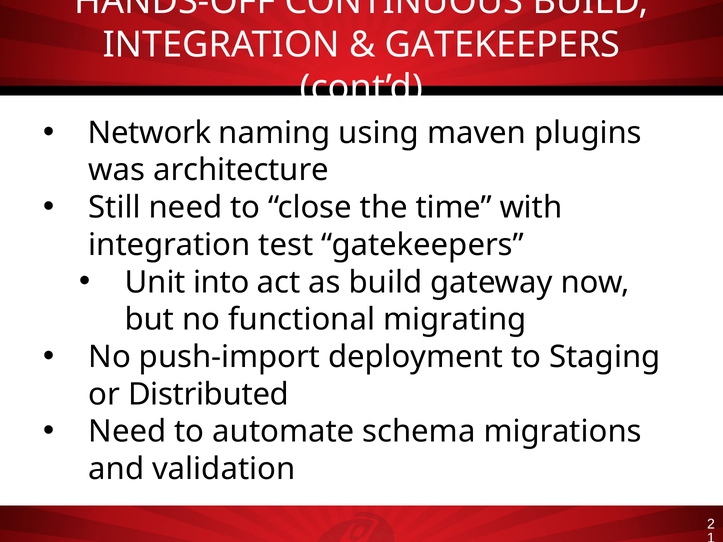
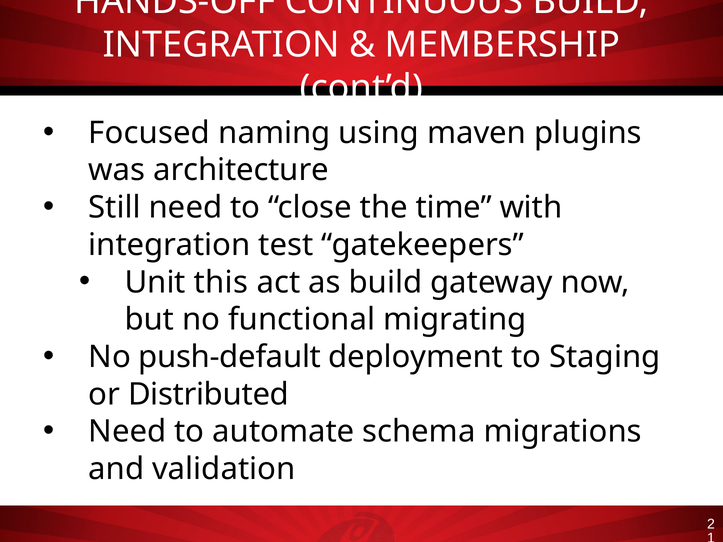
GATEKEEPERS: GATEKEEPERS -> MEMBERSHIP (502, 45)
Network: Network -> Focused (149, 133)
into: into -> this (221, 282)
push-import: push-import -> push-default (230, 357)
